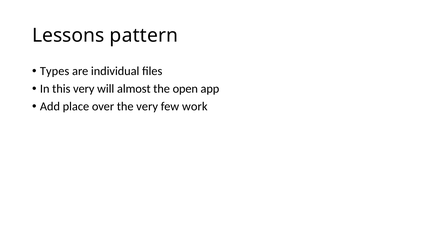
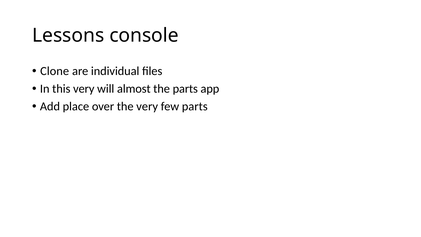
pattern: pattern -> console (144, 35)
Types: Types -> Clone (55, 71)
the open: open -> parts (185, 89)
few work: work -> parts (195, 106)
